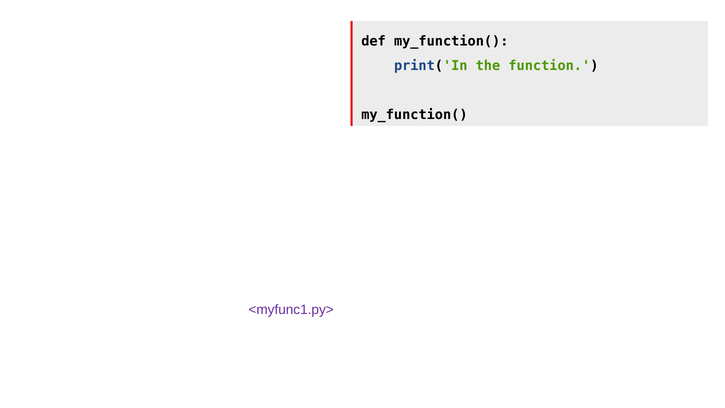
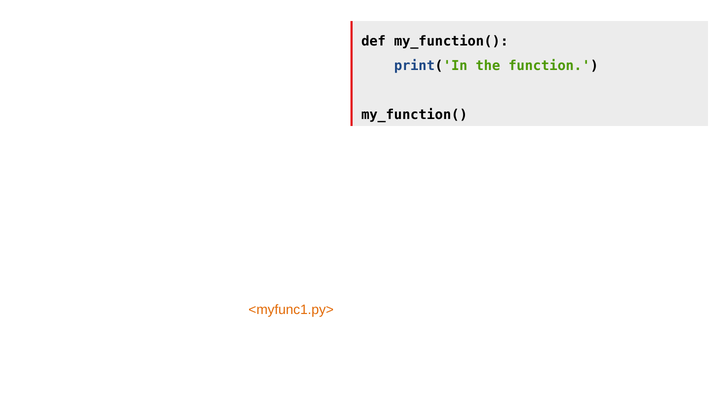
<myfunc1.py> colour: purple -> orange (291, 310)
